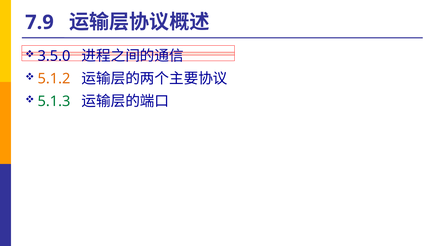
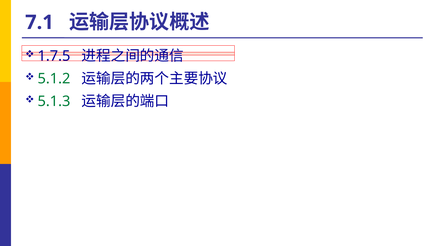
7.9: 7.9 -> 7.1 (39, 22)
3.5.0: 3.5.0 -> 1.7.5 (54, 56)
5.1.2 colour: orange -> green (54, 79)
